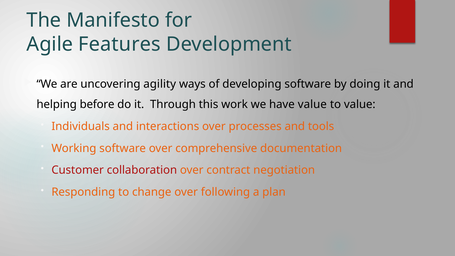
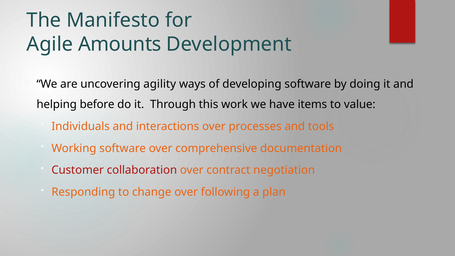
Features: Features -> Amounts (120, 44)
have value: value -> items (312, 104)
